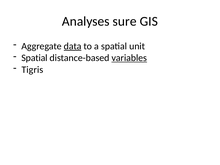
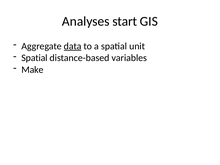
sure: sure -> start (125, 21)
variables underline: present -> none (129, 58)
Tigris: Tigris -> Make (32, 70)
